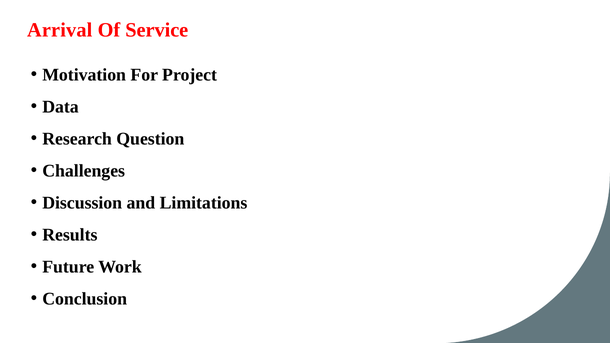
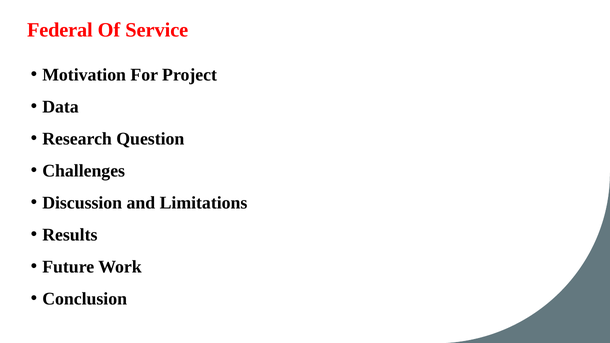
Arrival: Arrival -> Federal (60, 30)
